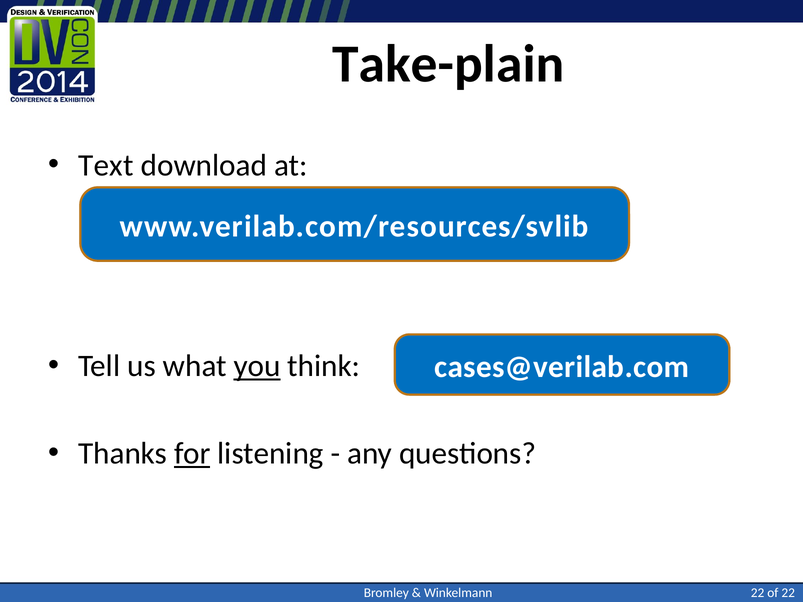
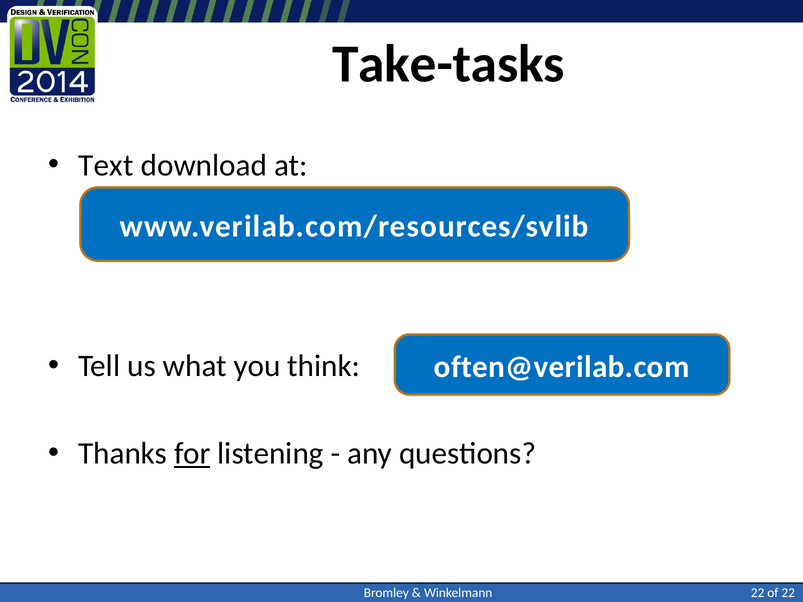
Take-plain: Take-plain -> Take-tasks (448, 64)
you underline: present -> none (257, 366)
cases@verilab.com: cases@verilab.com -> often@verilab.com (562, 367)
